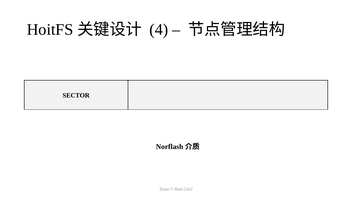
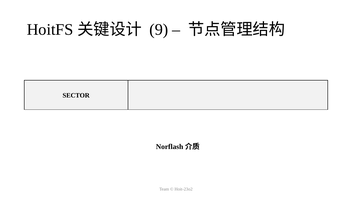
4: 4 -> 9 (159, 30)
